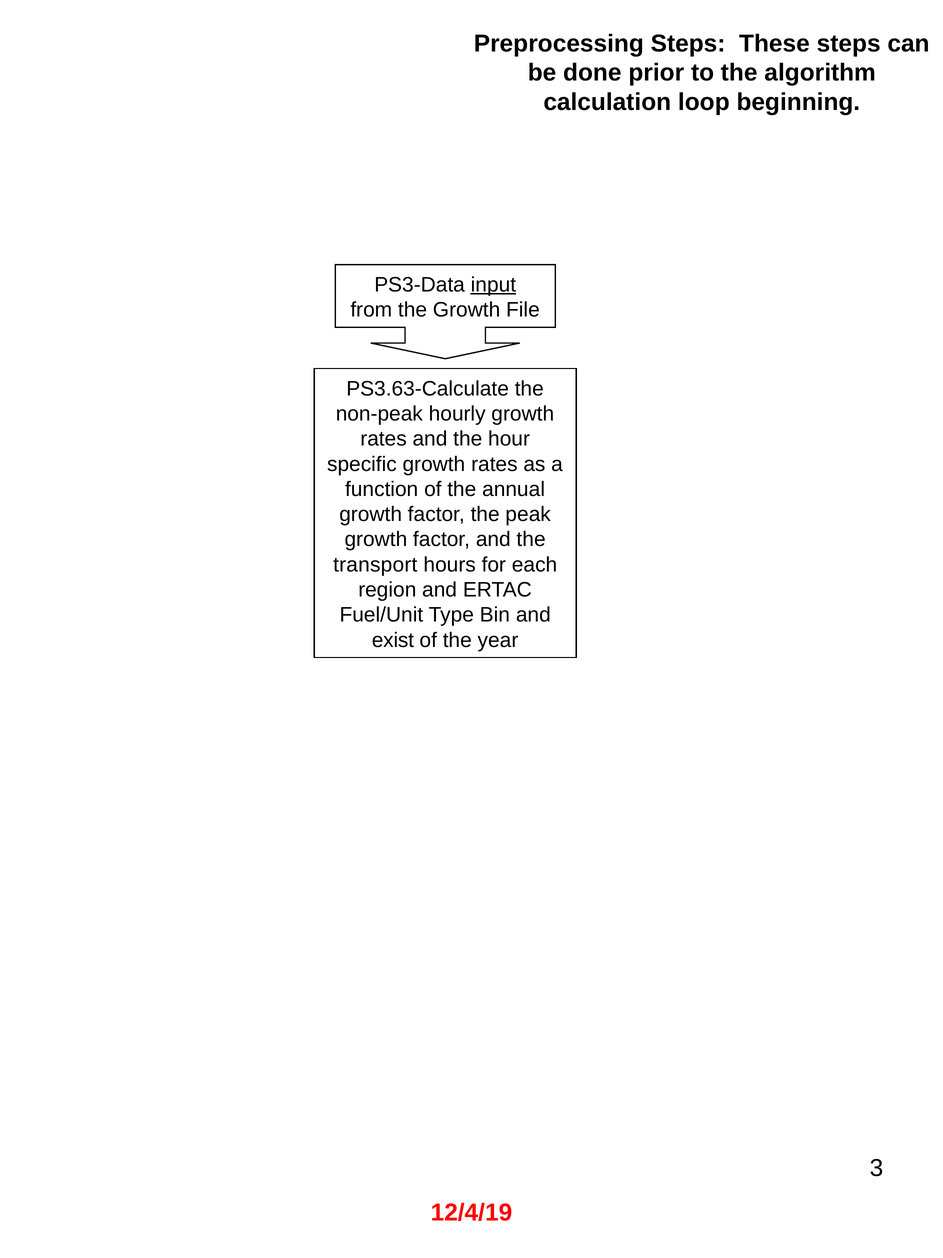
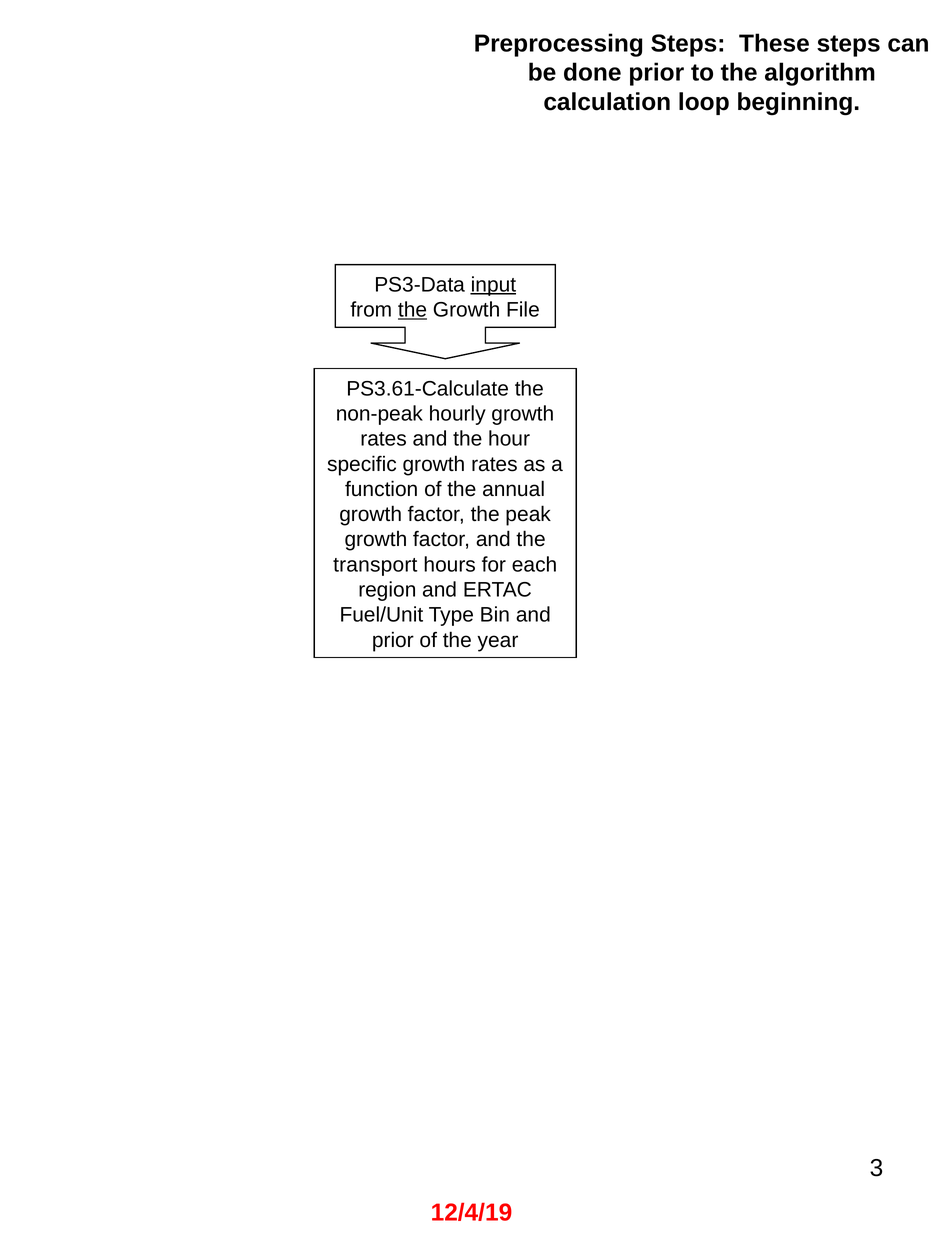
the underline: none -> present (413, 310)
PS3.63-Calculate: PS3.63-Calculate -> PS3.61-Calculate (428, 388)
exist: exist -> prior (393, 640)
